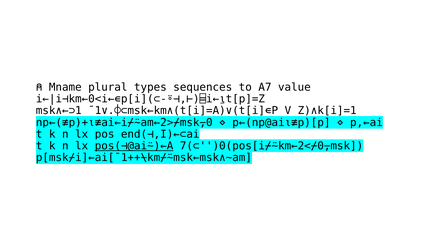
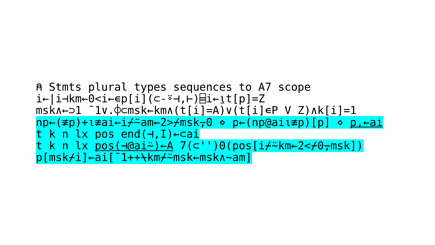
Mname: Mname -> Stmts (65, 87)
value: value -> scope (294, 87)
p,←ai underline: none -> present (366, 122)
